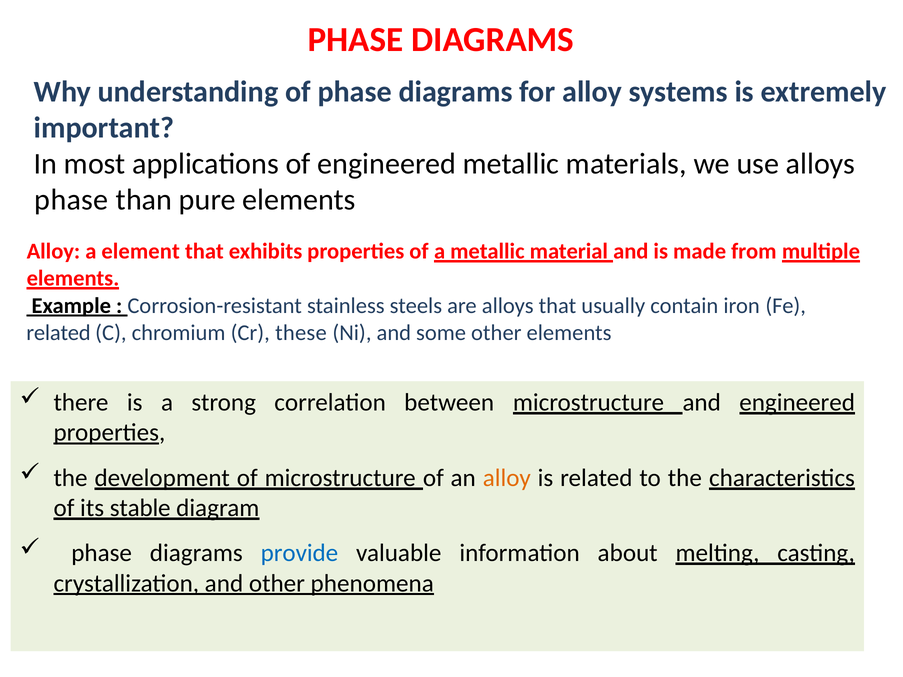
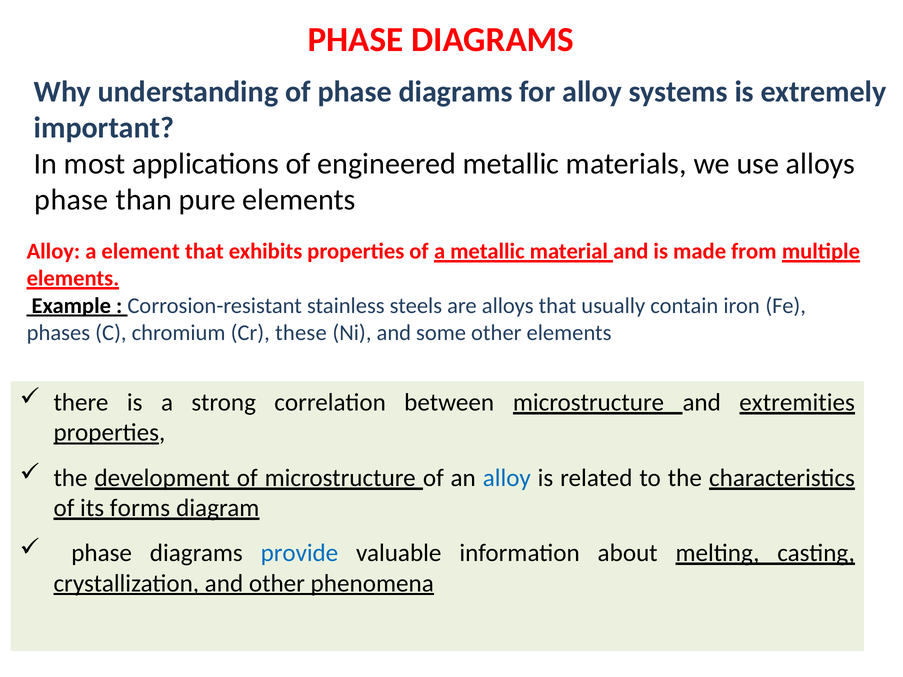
related: related -> phases (58, 333)
and engineered: engineered -> extremities (797, 403)
alloy colour: orange -> blue (507, 478)
stable: stable -> forms (140, 508)
